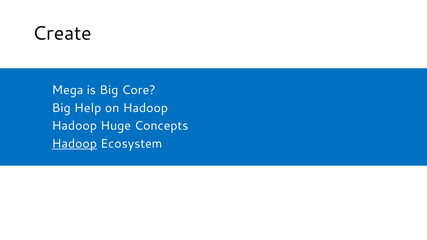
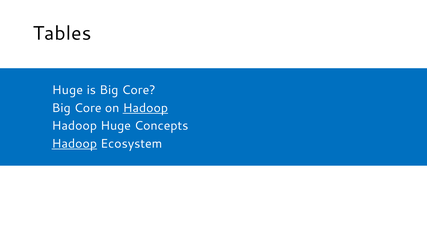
Create: Create -> Tables (62, 34)
Mega: Mega -> Huge (67, 90)
Help: Help -> Core (88, 108)
Hadoop underline: none -> present (145, 108)
